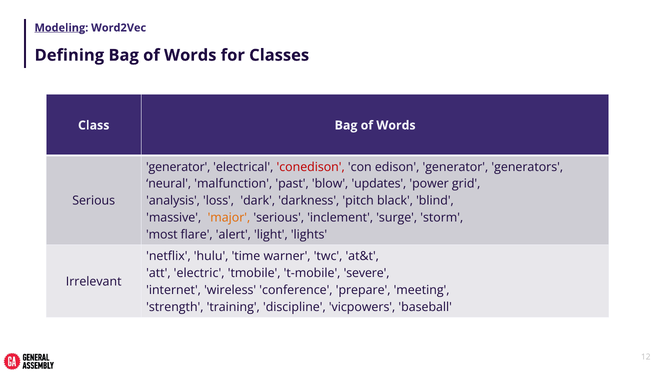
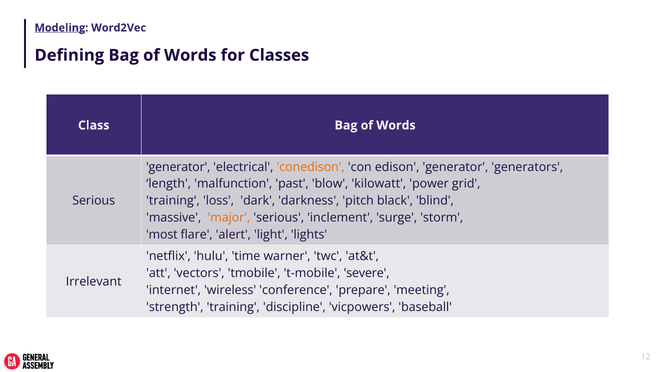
conedison colour: red -> orange (311, 167)
neural: neural -> length (169, 184)
updates: updates -> kilowatt (379, 184)
analysis: analysis -> training (173, 201)
electric: electric -> vectors (199, 273)
